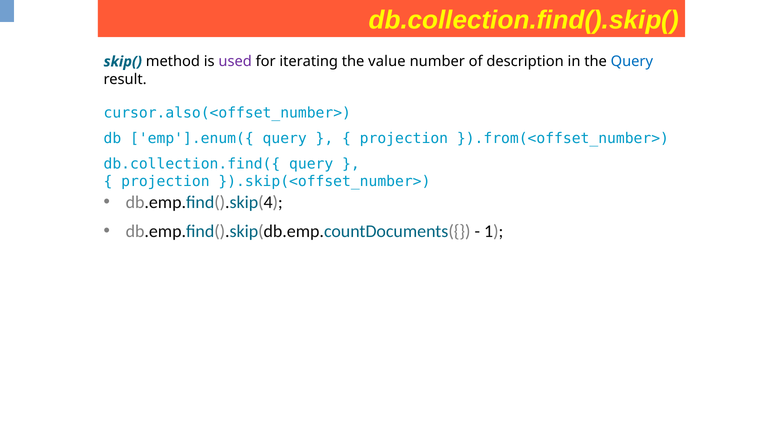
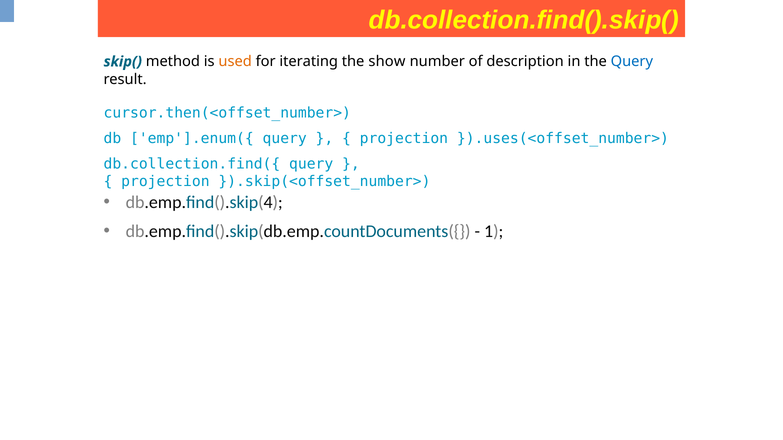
used colour: purple -> orange (235, 62)
value: value -> show (387, 62)
cursor.also(<offset_number>: cursor.also(<offset_number> -> cursor.then(<offset_number> (227, 113)
}).from(<offset_number>: }).from(<offset_number> -> }).uses(<offset_number> (563, 139)
